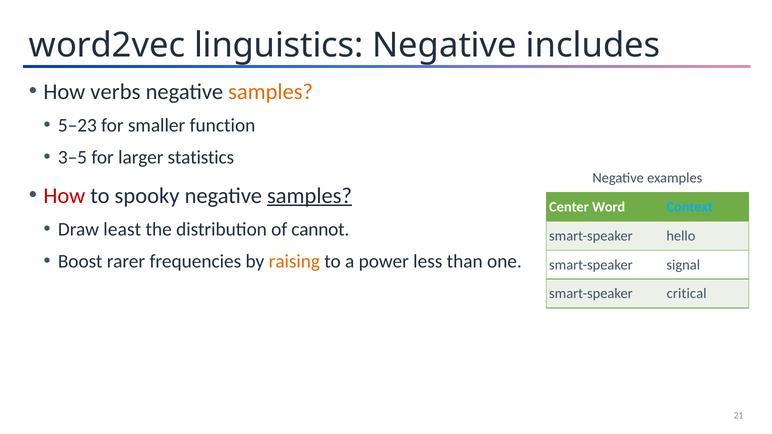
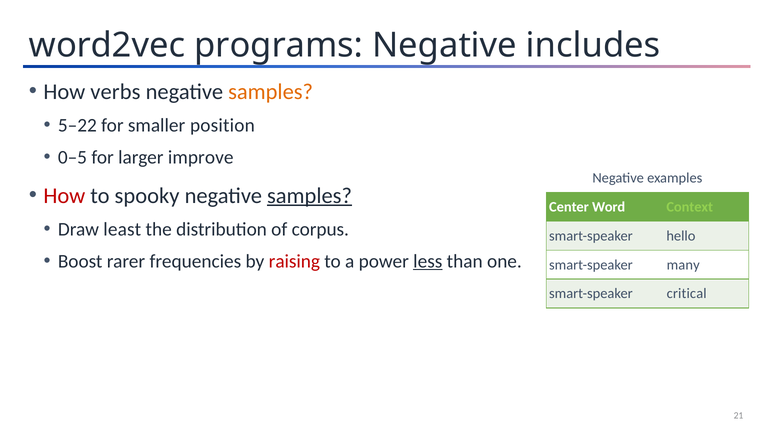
linguistics: linguistics -> programs (279, 45)
5–23: 5–23 -> 5–22 (77, 126)
function: function -> position (222, 126)
3–5: 3–5 -> 0–5 (72, 158)
statistics: statistics -> improve (201, 158)
Context colour: light blue -> light green (690, 207)
cannot: cannot -> corpus (320, 229)
raising colour: orange -> red (294, 261)
less underline: none -> present (428, 261)
signal: signal -> many (683, 265)
